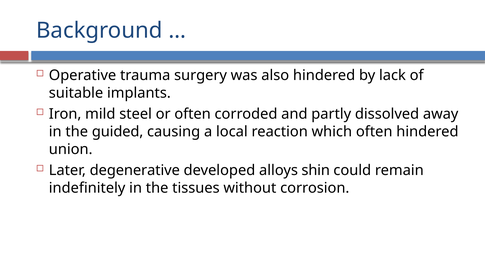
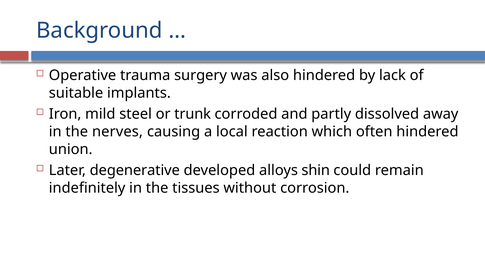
or often: often -> trunk (193, 114)
guided: guided -> nerves (117, 132)
